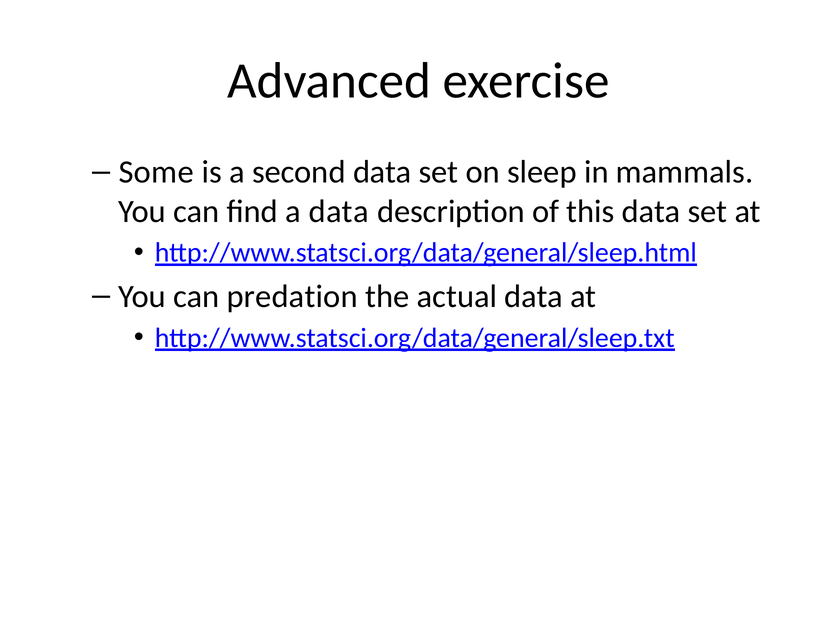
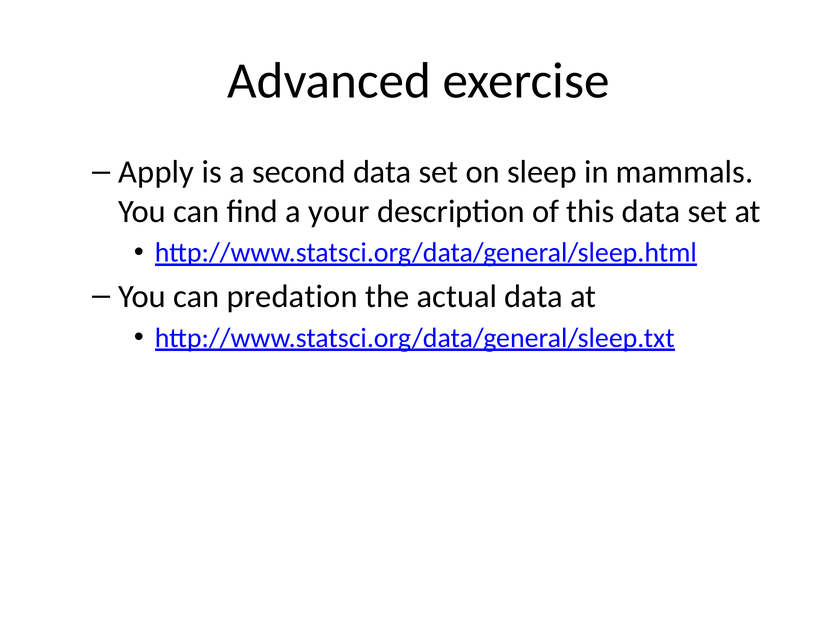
Some: Some -> Apply (156, 172)
a data: data -> your (339, 212)
